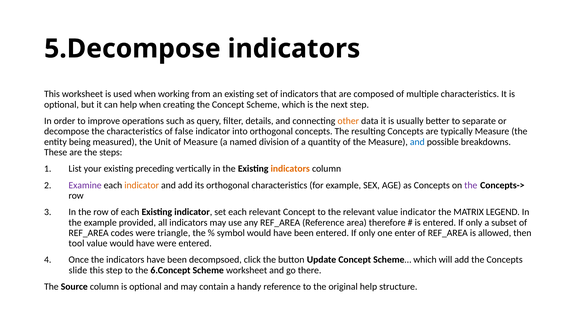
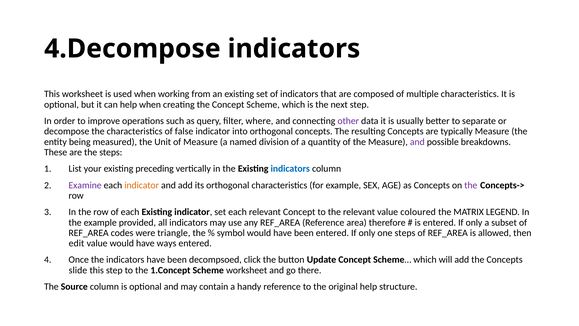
5.Decompose: 5.Decompose -> 4.Decompose (132, 49)
details: details -> where (259, 121)
other colour: orange -> purple (348, 121)
and colour: blue -> purple (417, 142)
indicators colour: orange -> blue (290, 169)
value indicator: indicator -> coloured (418, 212)
one enter: enter -> steps (405, 233)
tool: tool -> edit (76, 243)
have were: were -> ways (167, 243)
6.Concept: 6.Concept -> 1.Concept (170, 270)
